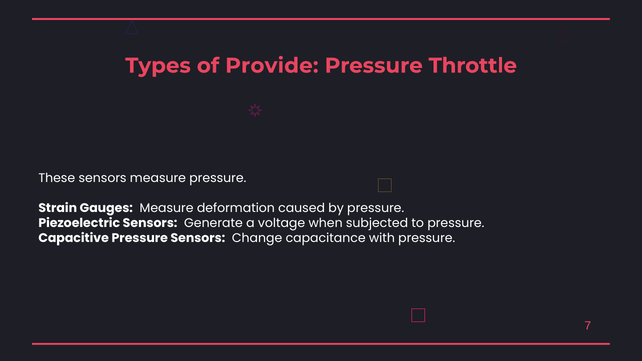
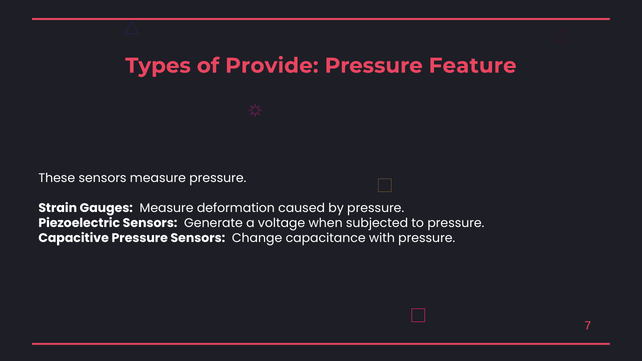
Throttle: Throttle -> Feature (473, 66)
